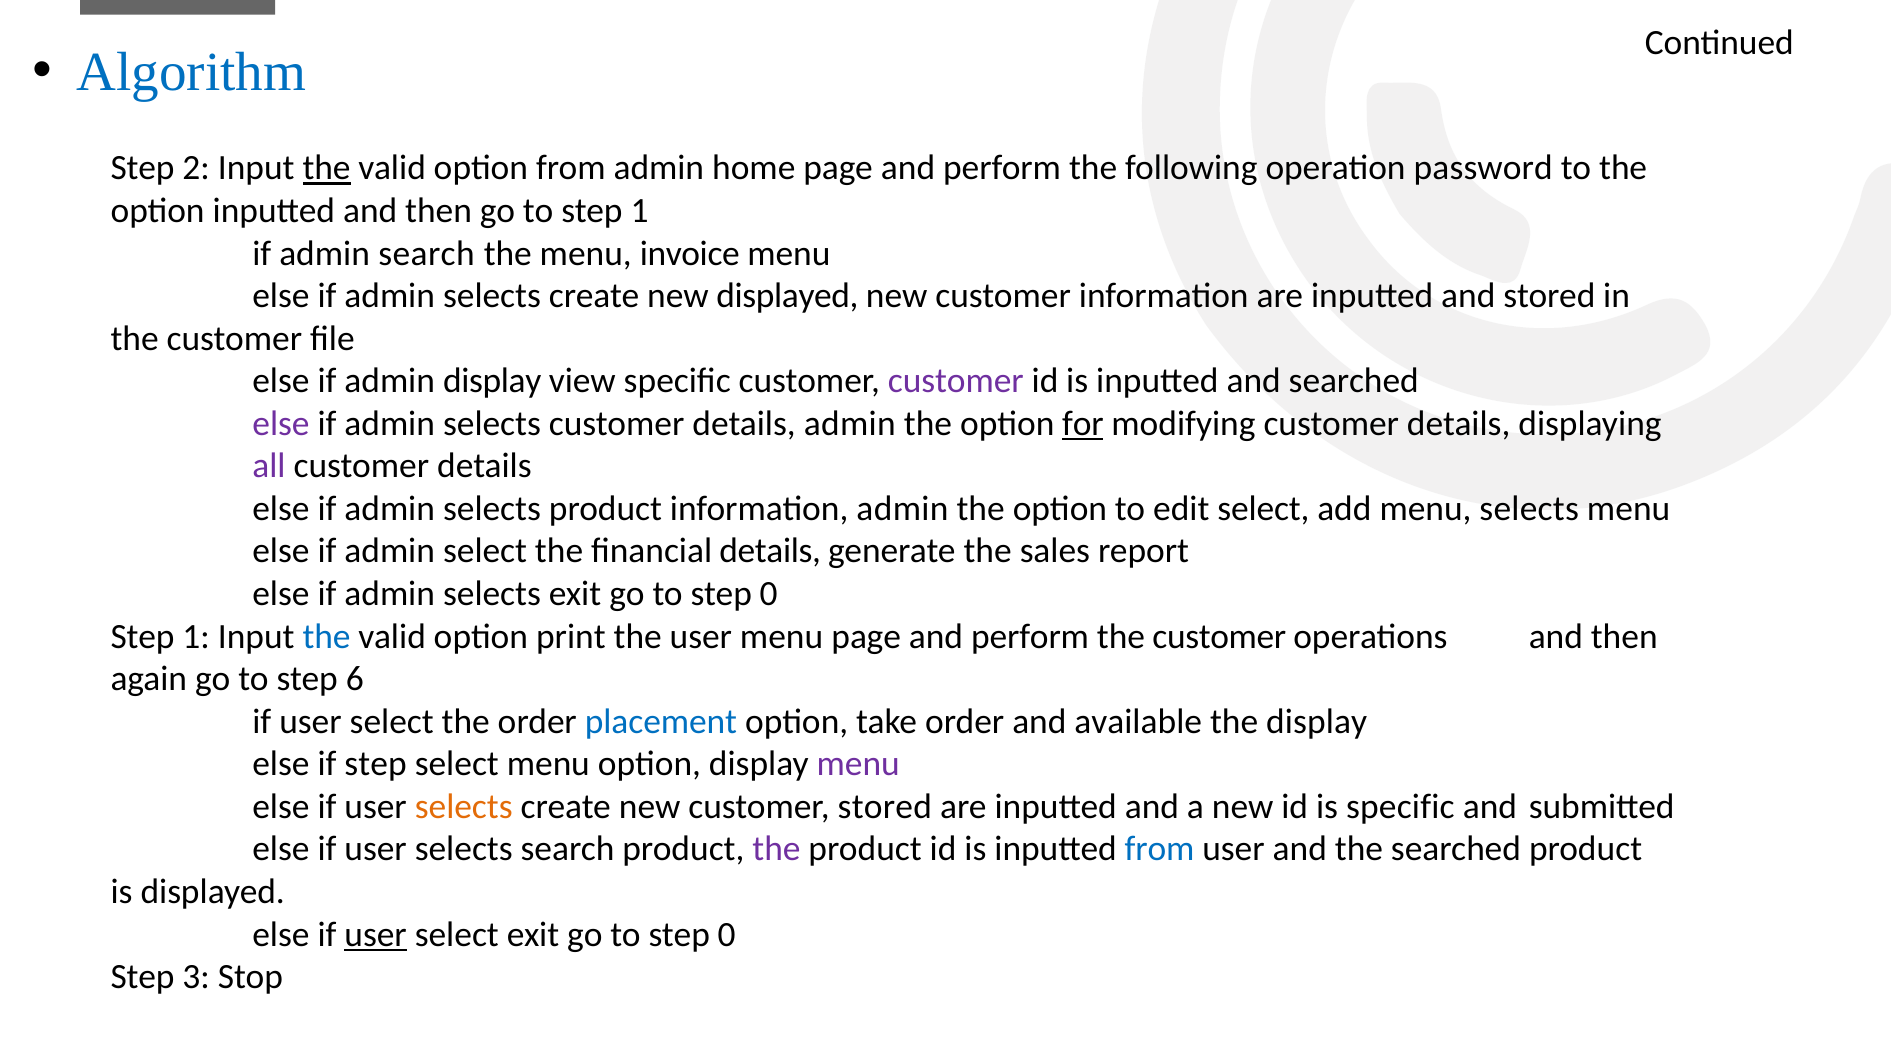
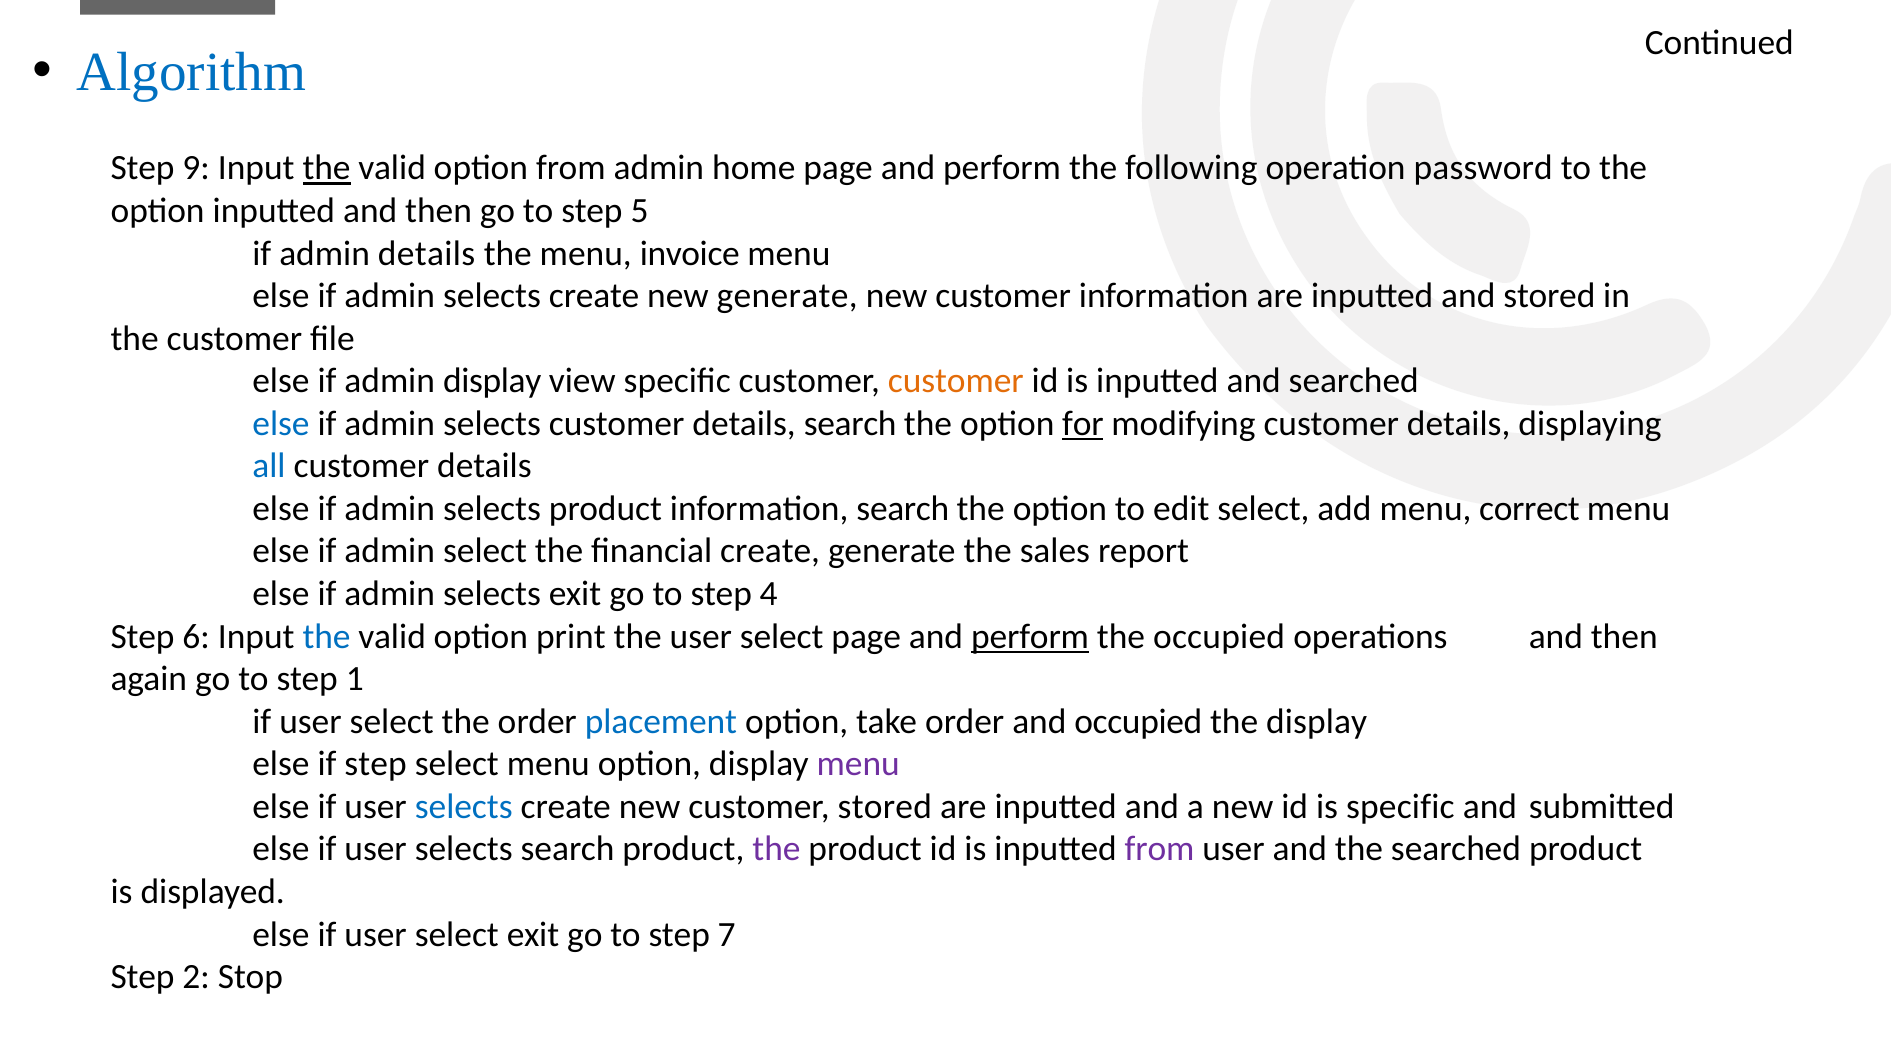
2: 2 -> 9 (196, 168)
to step 1: 1 -> 5 (639, 211)
admin search: search -> details (427, 253)
new displayed: displayed -> generate (787, 296)
customer colour: purple -> orange (956, 381)
else colour: purple -> blue (281, 423)
details admin: admin -> search (850, 423)
all colour: purple -> blue (269, 466)
information admin: admin -> search (903, 509)
menu selects: selects -> correct (1529, 509)
financial details: details -> create (770, 551)
0: 0 -> 4 (769, 594)
1: 1 -> 6 (196, 636)
the user menu: menu -> select (782, 636)
perform underline: none -> present (1030, 636)
customer: customer -> occupied (1219, 636)
6: 6 -> 1 (355, 679)
and available: available -> occupied (1138, 721)
selects colour: orange -> blue (464, 806)
from colour: blue -> purple (1160, 849)
user underline: present -> none (376, 934)
0: 0 -> 7 (727, 934)
3: 3 -> 2 (196, 977)
